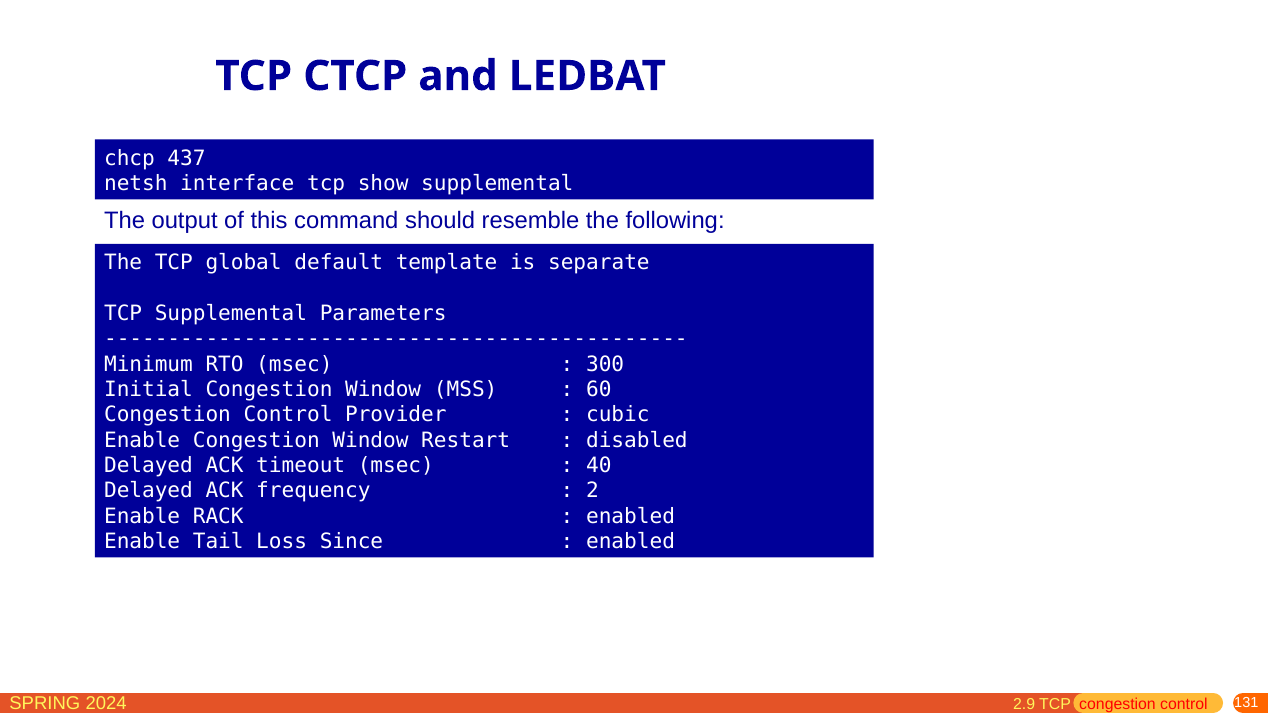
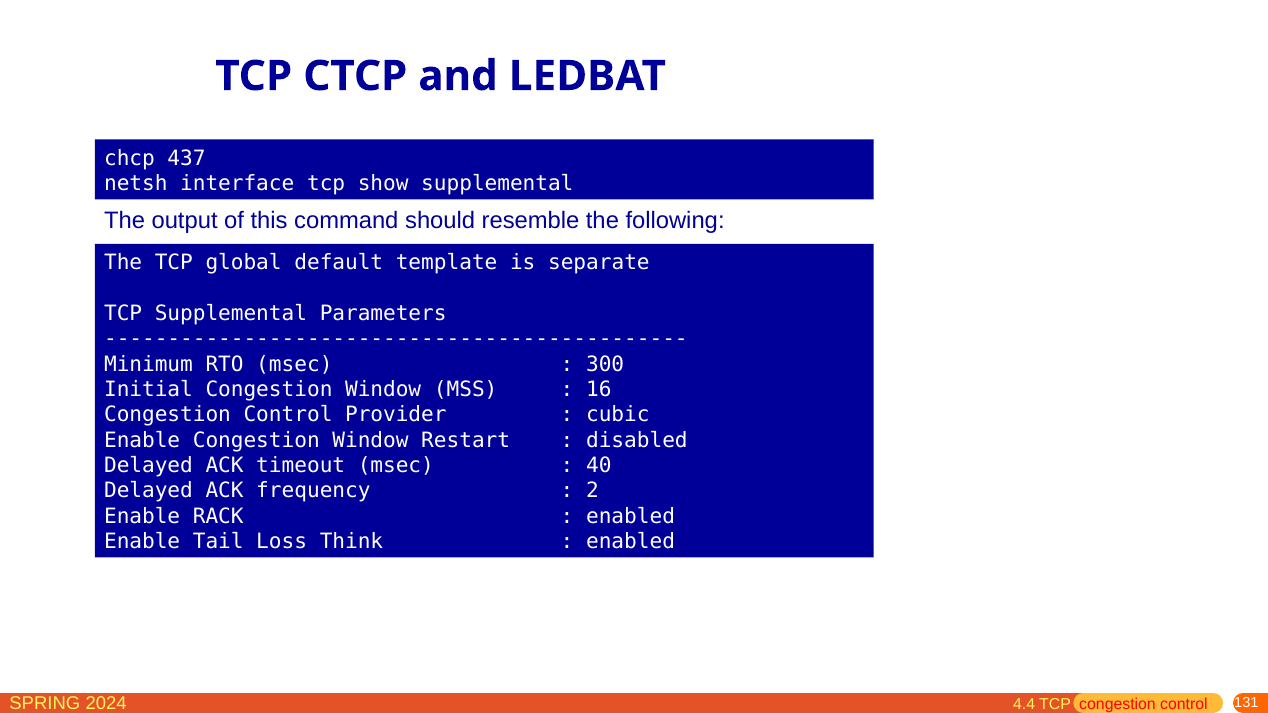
60: 60 -> 16 (599, 390)
Since: Since -> Think (351, 542)
2.9: 2.9 -> 4.4 (1024, 704)
